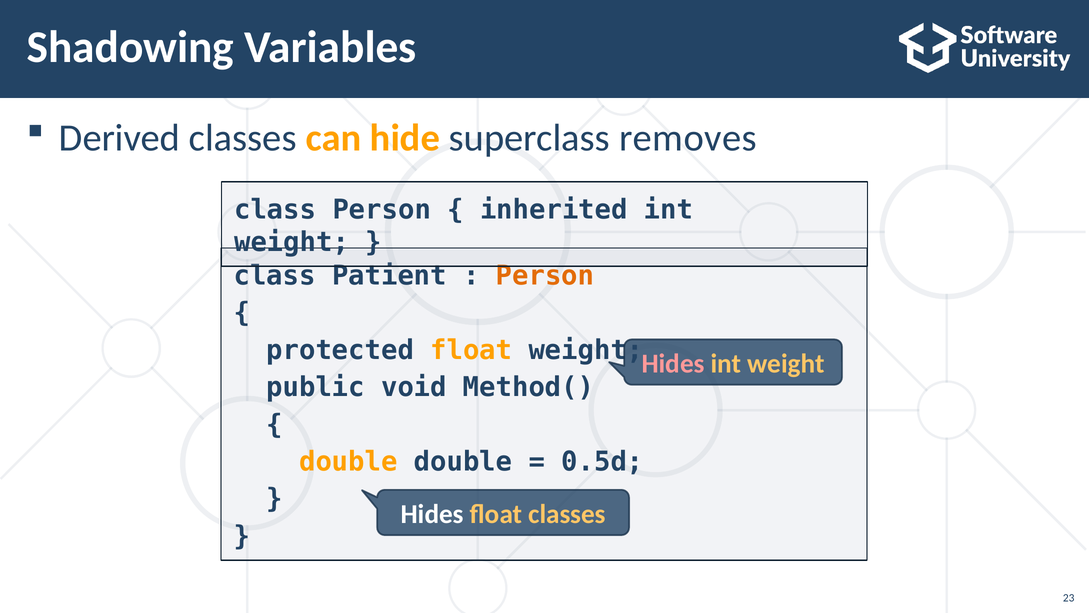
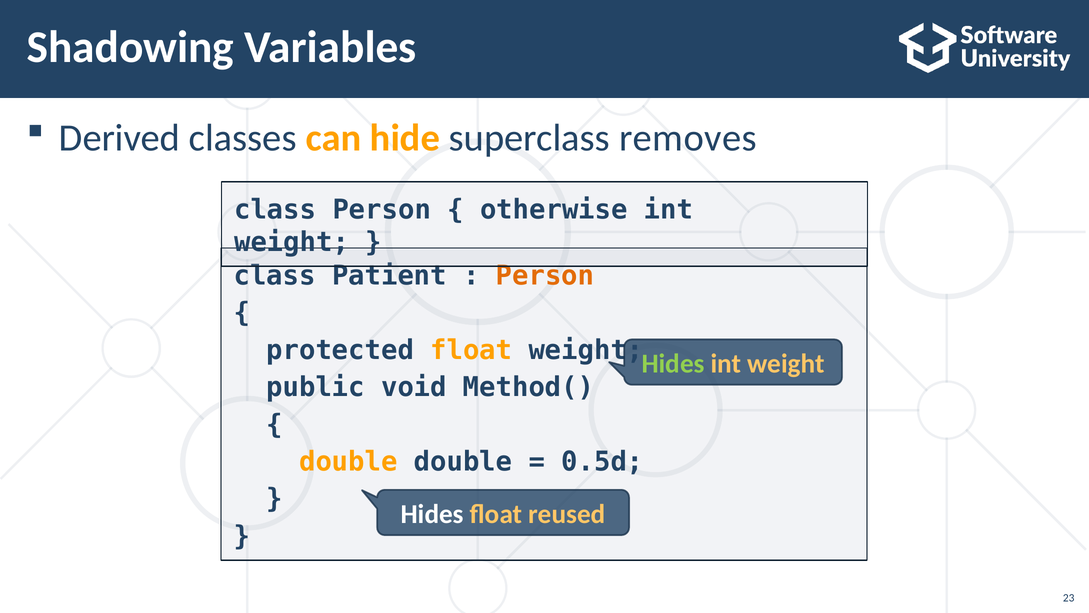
inherited: inherited -> otherwise (554, 209)
Hides colour: pink -> light green (673, 364)
float classes: classes -> reused (567, 514)
